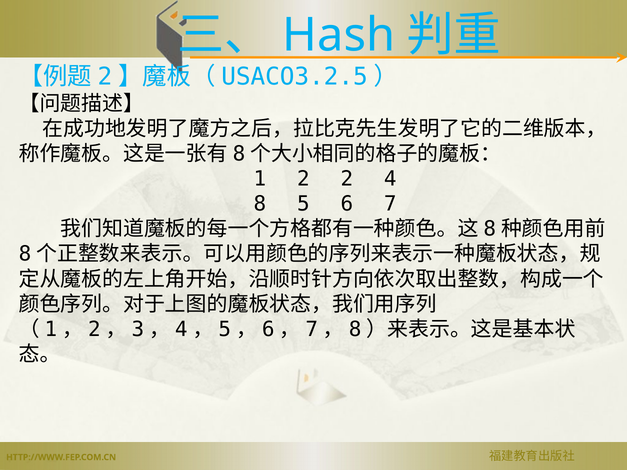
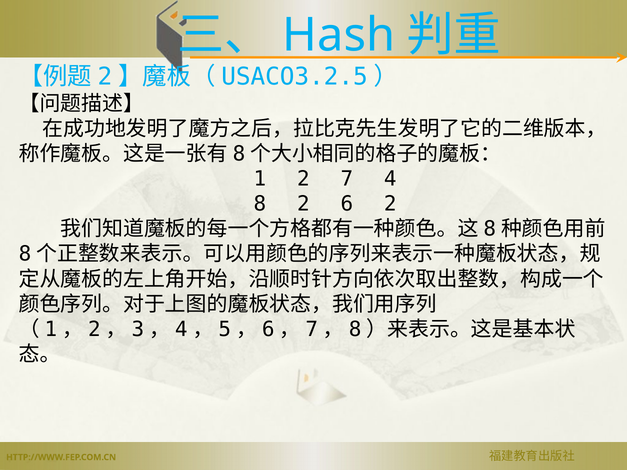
2 2: 2 -> 7 (347, 179)
8 5: 5 -> 2 (303, 204)
6 7: 7 -> 2 (390, 204)
